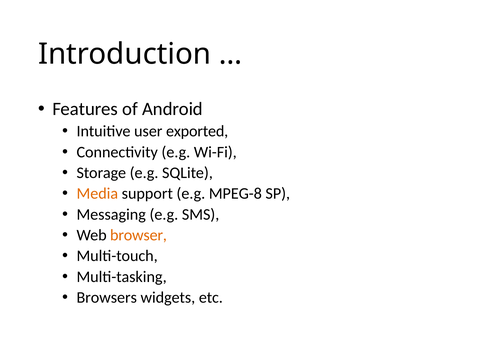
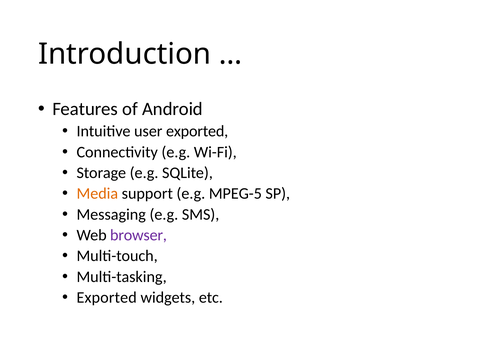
MPEG-8: MPEG-8 -> MPEG-5 (235, 193)
browser colour: orange -> purple (138, 235)
Browsers: Browsers -> Exported (107, 297)
